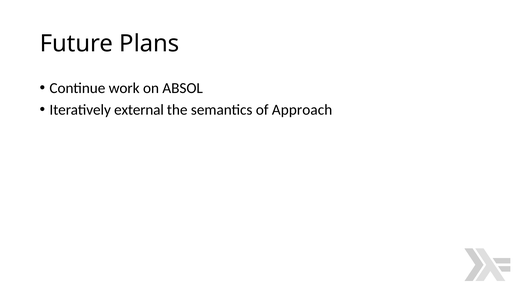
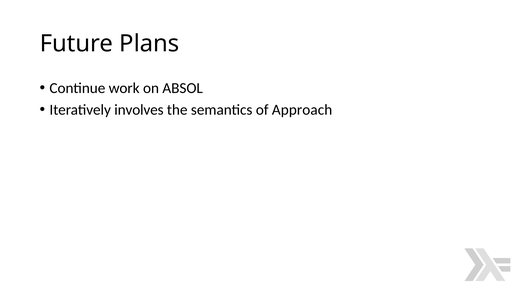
external: external -> involves (139, 110)
